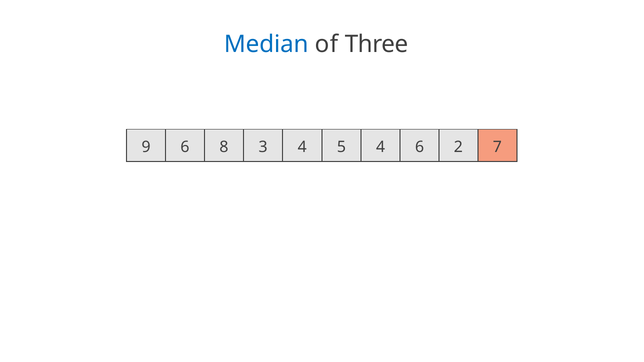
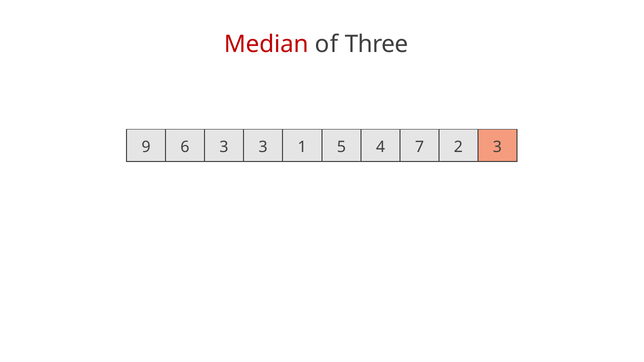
Median colour: blue -> red (266, 44)
6 8: 8 -> 3 (224, 147)
3 4: 4 -> 1 (302, 147)
4 6: 6 -> 7 (420, 147)
2 7: 7 -> 3 (497, 147)
